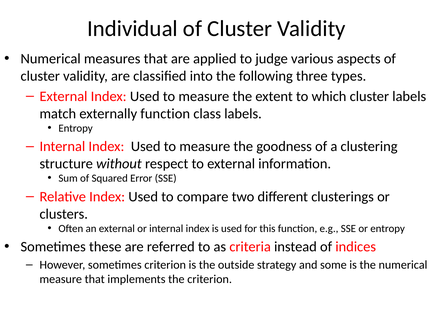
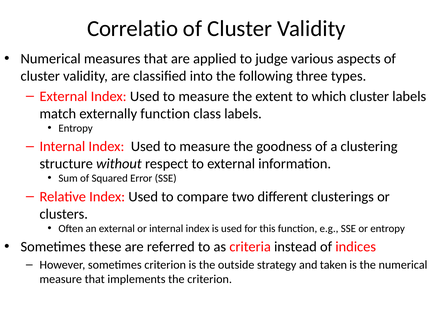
Individual: Individual -> Correlatio (133, 29)
some: some -> taken (333, 265)
